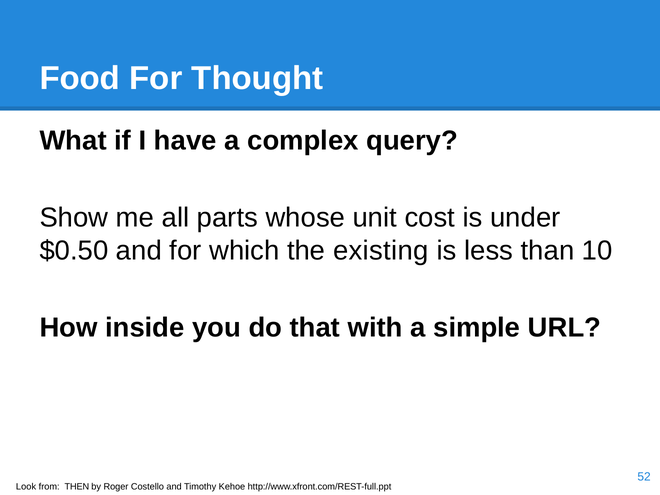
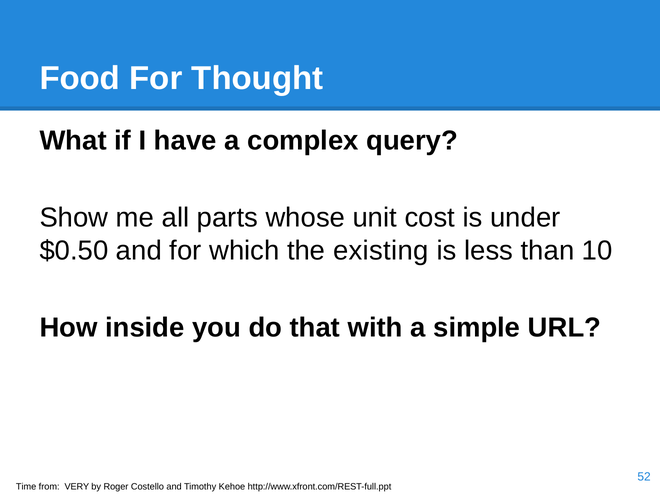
Look: Look -> Time (26, 487)
THEN: THEN -> VERY (77, 487)
